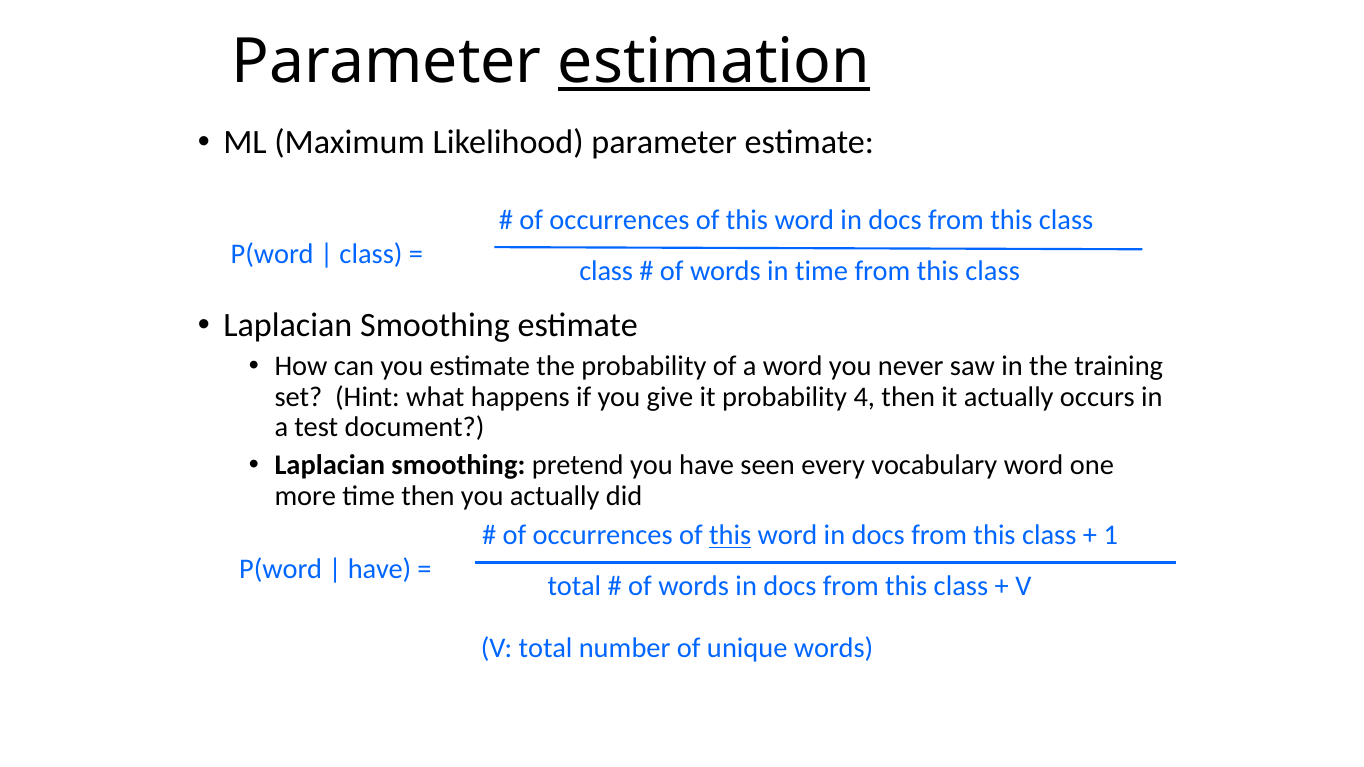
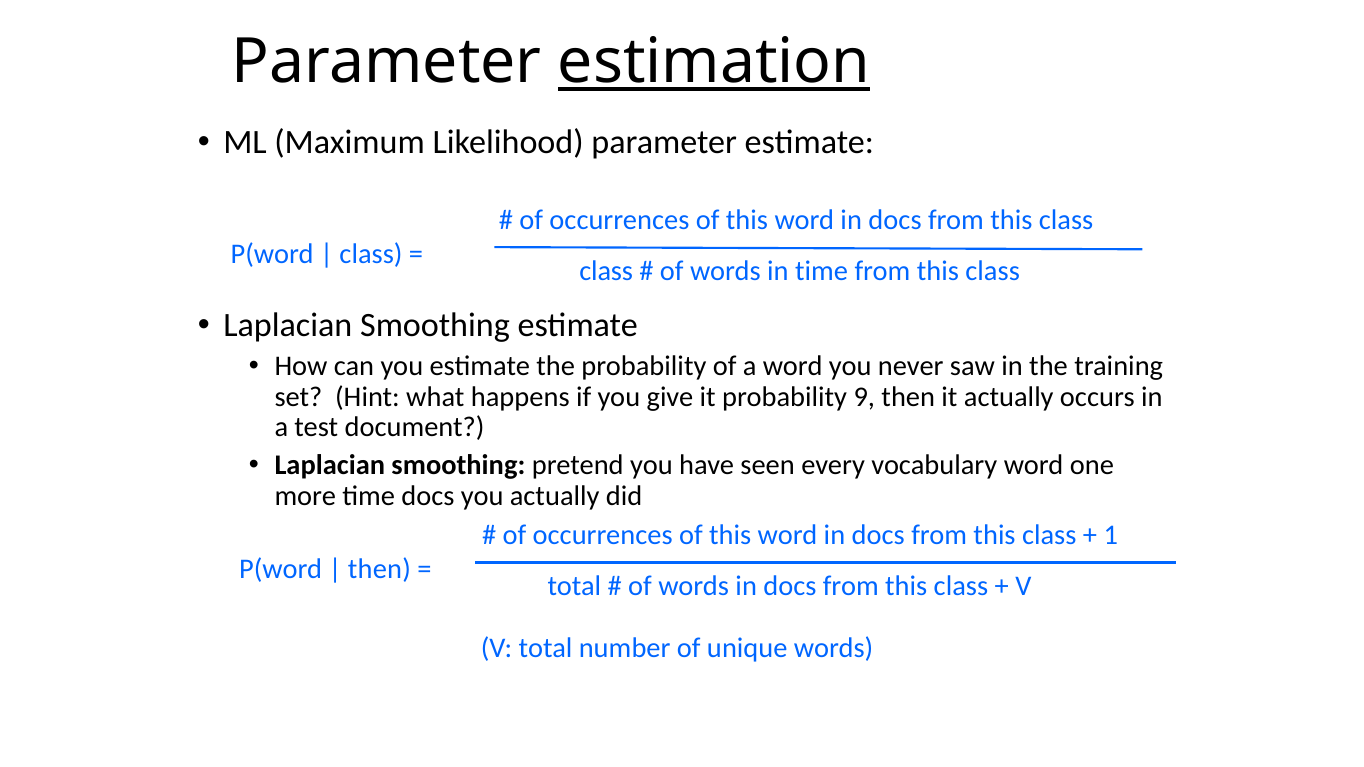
4: 4 -> 9 (864, 397)
time then: then -> docs (428, 496)
this underline: present -> none (730, 536)
have: have -> then (379, 570)
